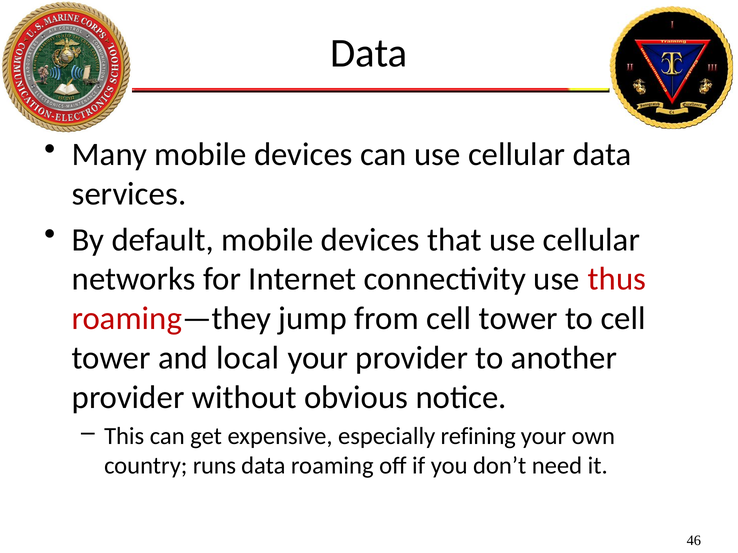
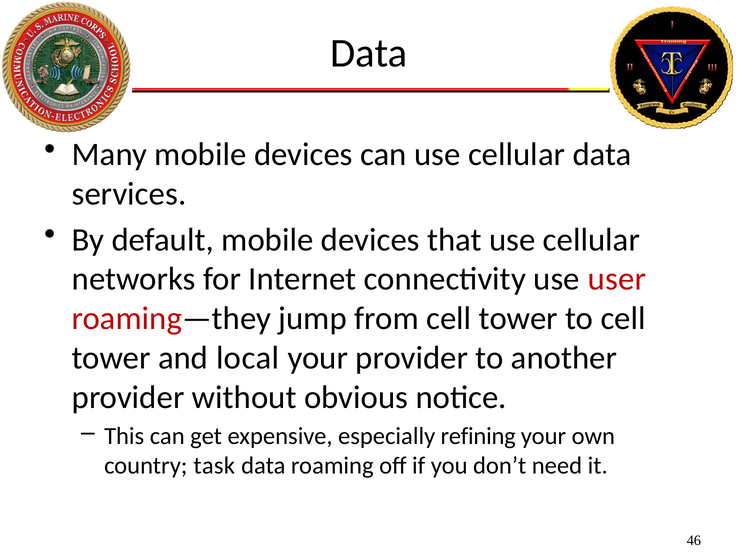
thus: thus -> user (617, 279)
runs: runs -> task (214, 466)
